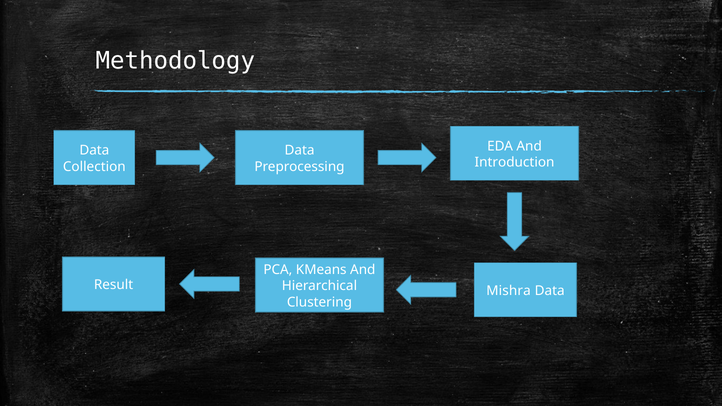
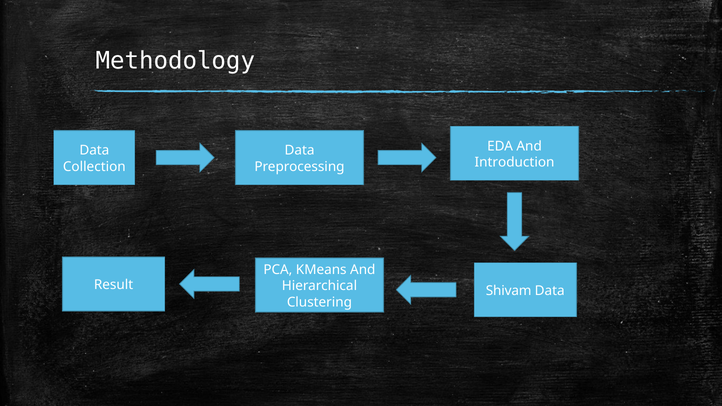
Mishra: Mishra -> Shivam (509, 291)
